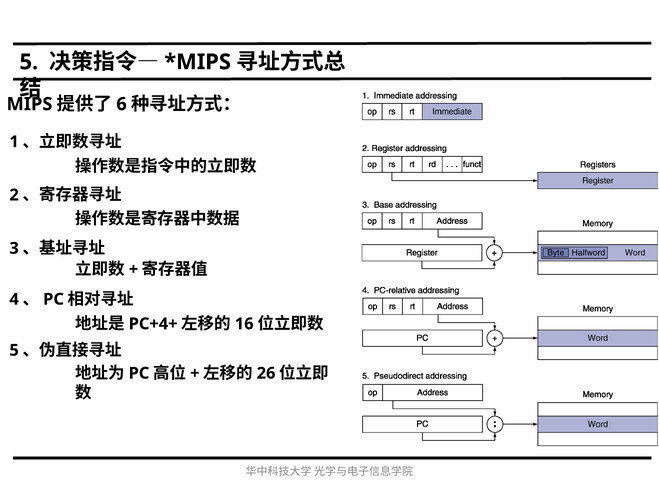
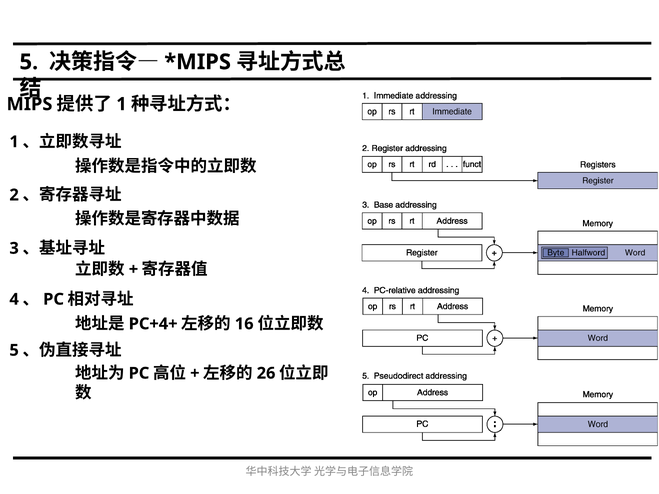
6: 6 -> 1 (122, 104)
